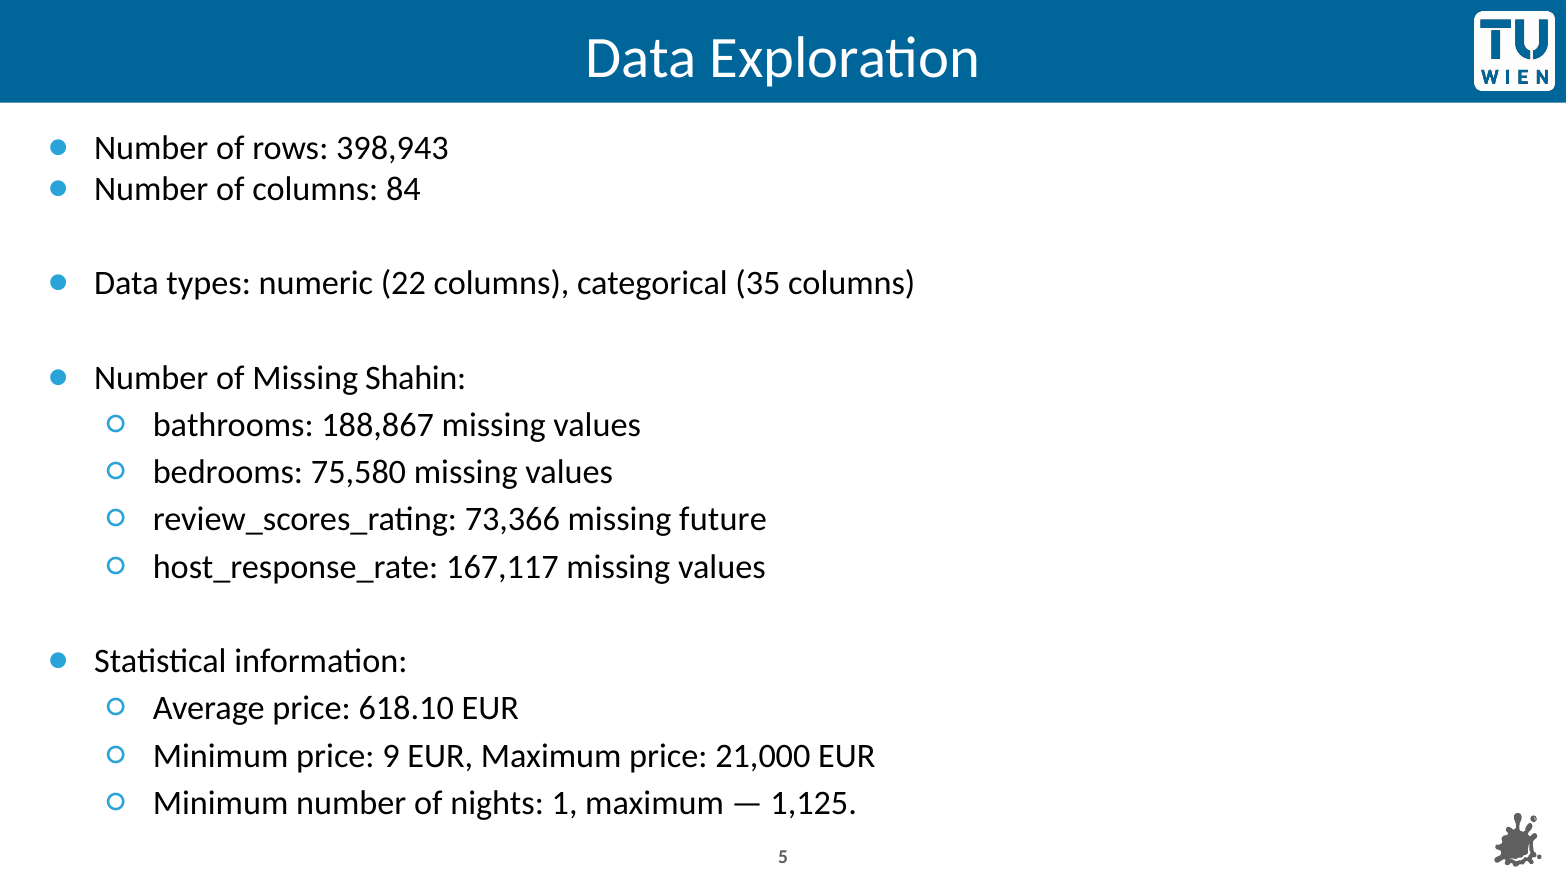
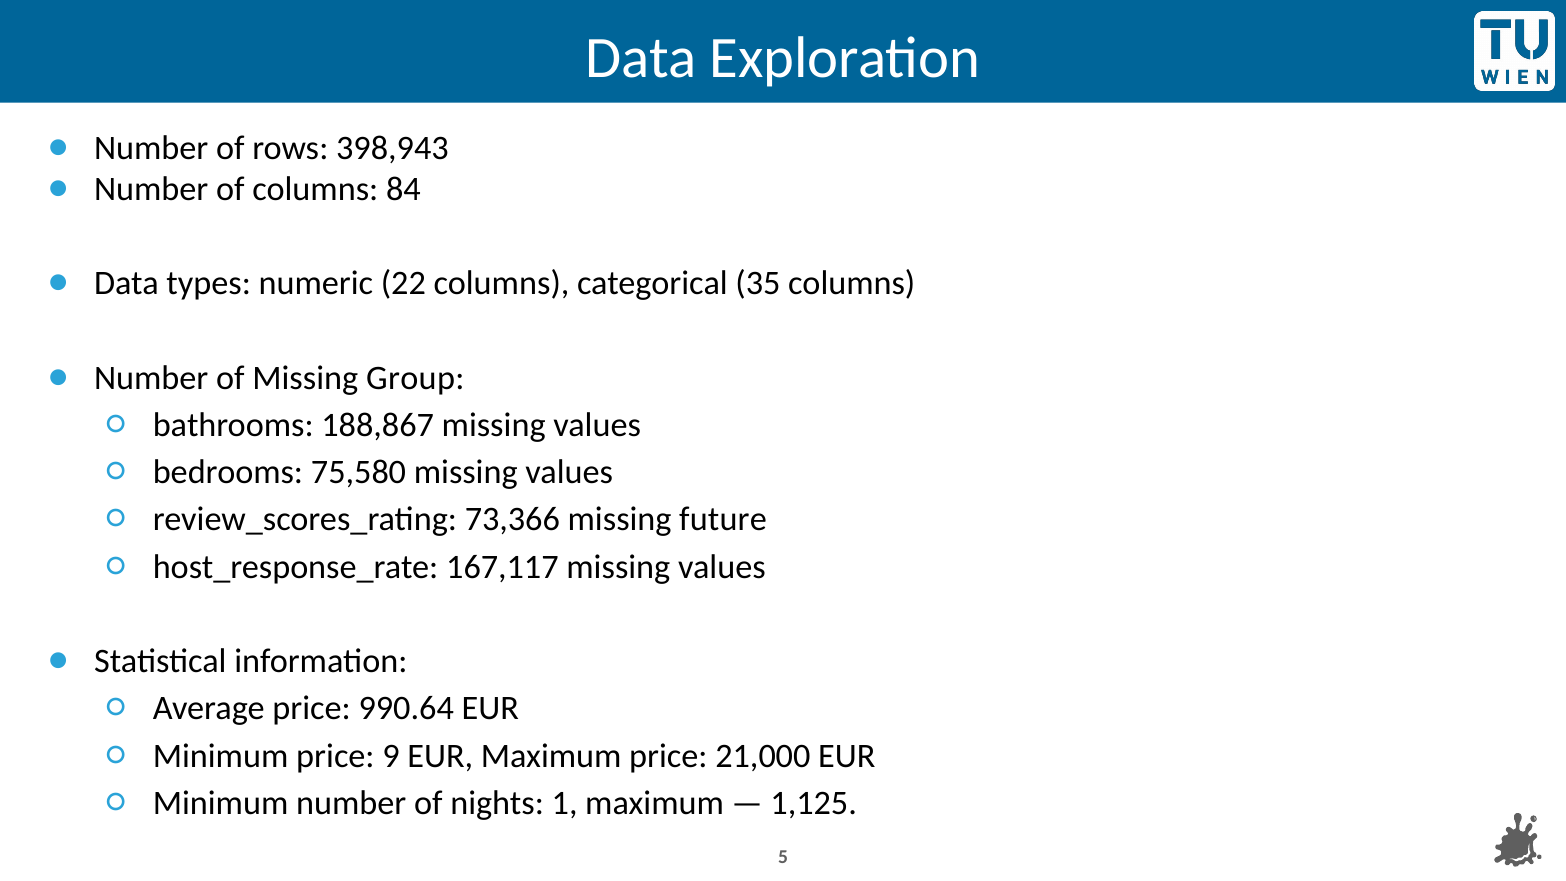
Shahin: Shahin -> Group (415, 378)
618.10: 618.10 -> 990.64 (406, 708)
